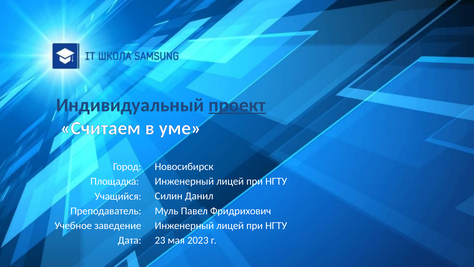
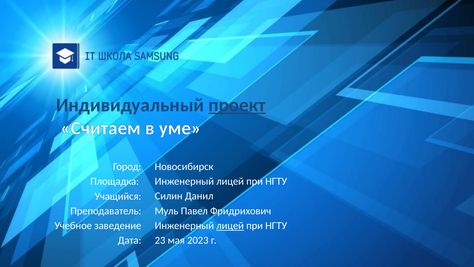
лицей underline: none -> present (230, 225)
